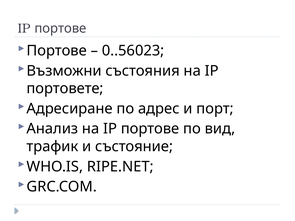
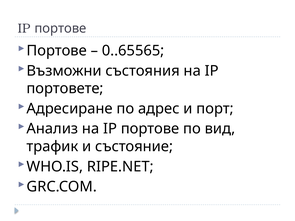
0..56023: 0..56023 -> 0..65565 (133, 51)
